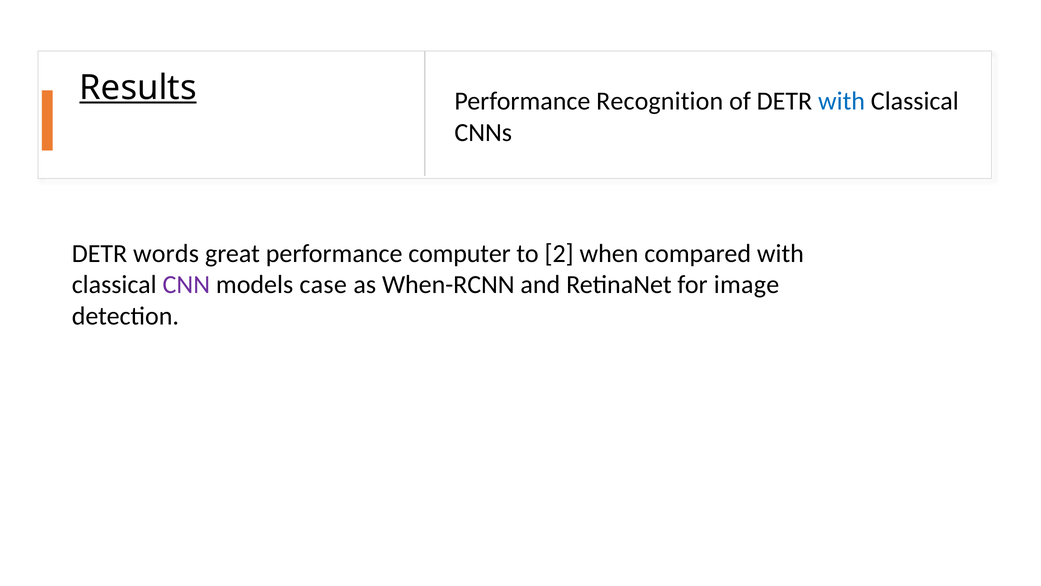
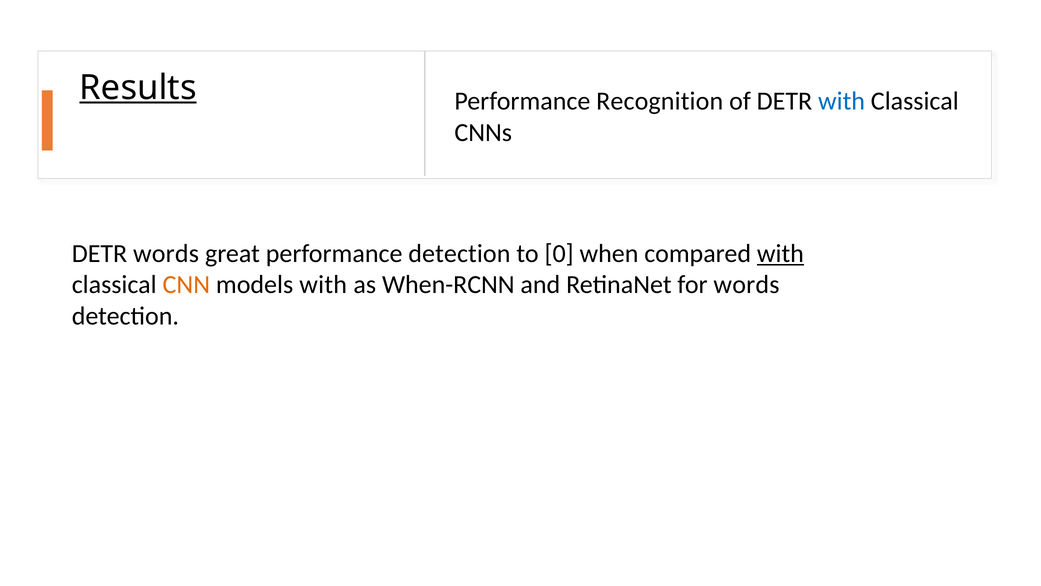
performance computer: computer -> detection (459, 253)
2: 2 -> 0 (559, 253)
with underline: none -> present (780, 253)
CNN colour: purple -> orange (186, 285)
models case: case -> with (323, 285)
for image: image -> words (747, 285)
